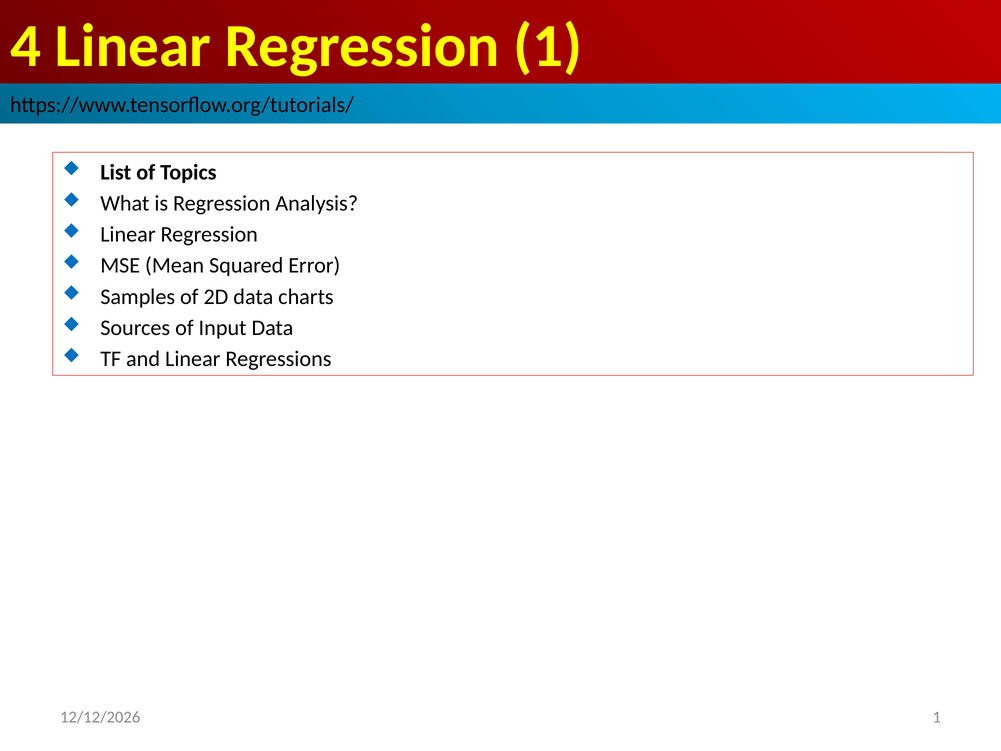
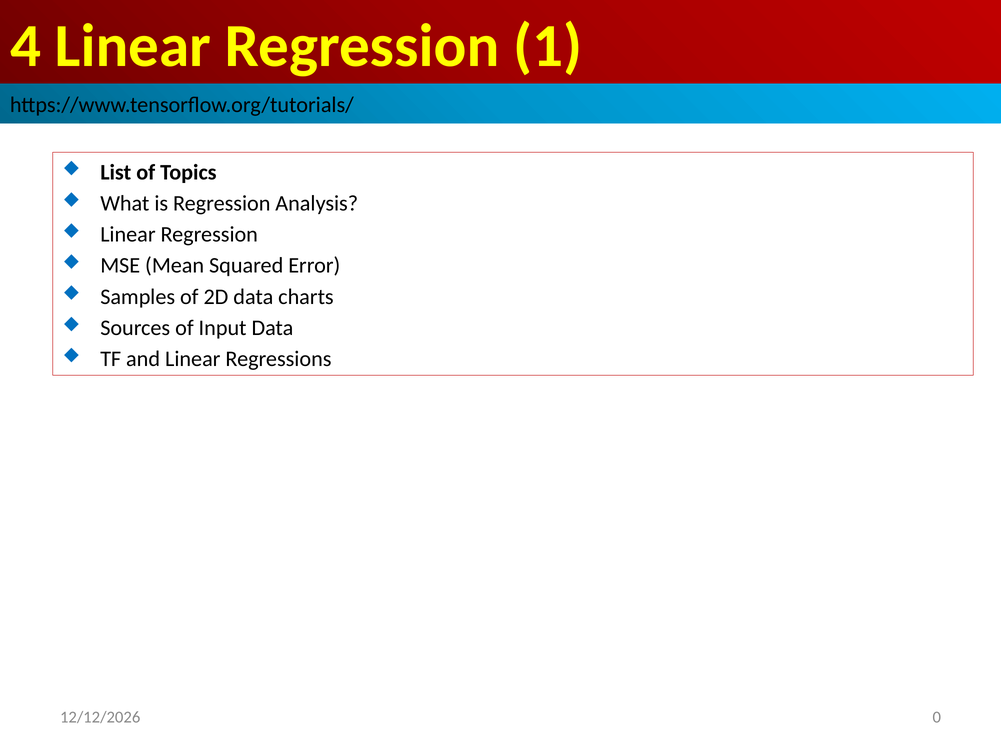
1: 1 -> 0 (937, 717)
